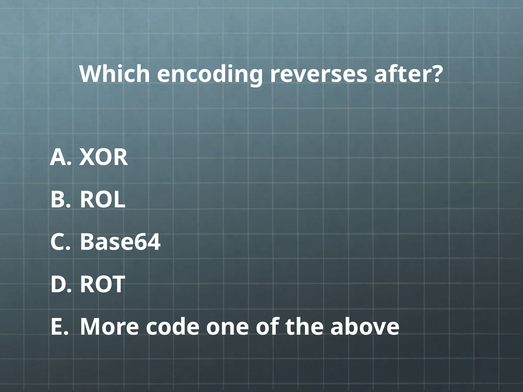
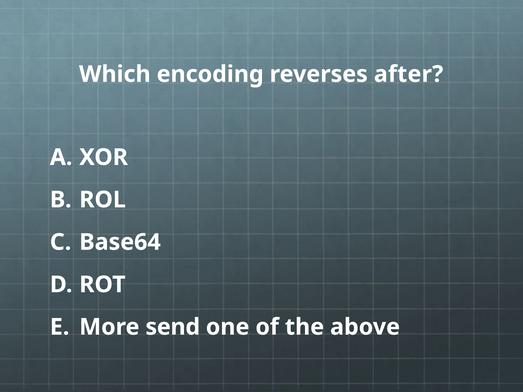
code: code -> send (173, 327)
